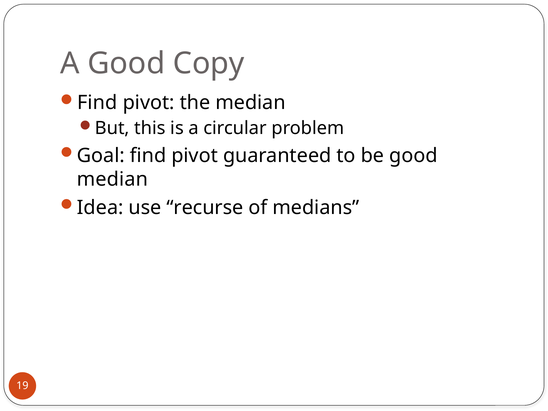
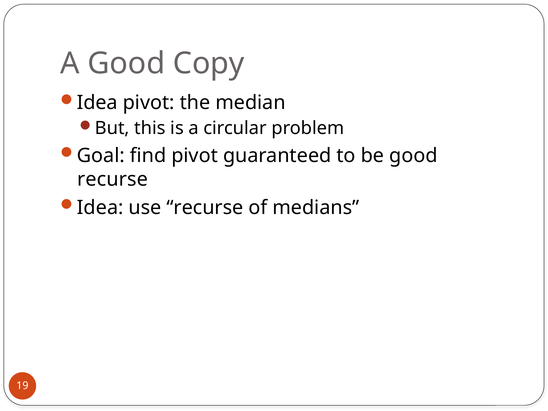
Find: Find -> Idea (97, 103)
median: median -> recurse (113, 179)
